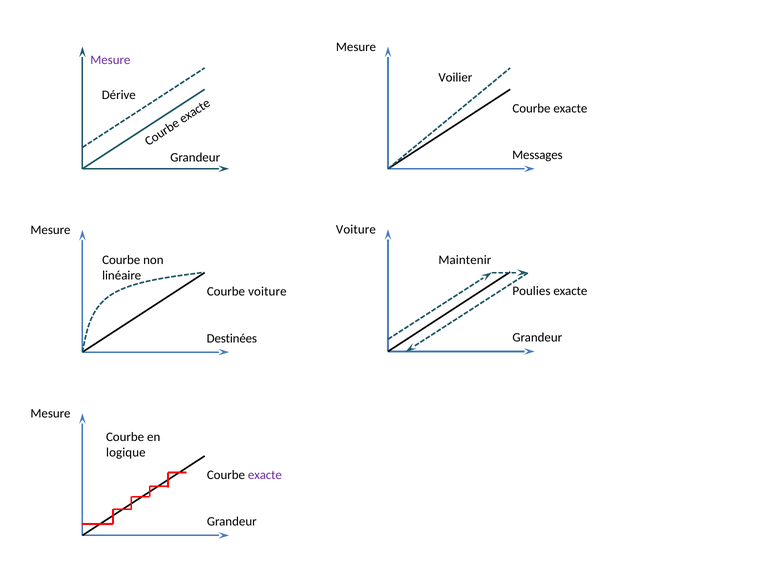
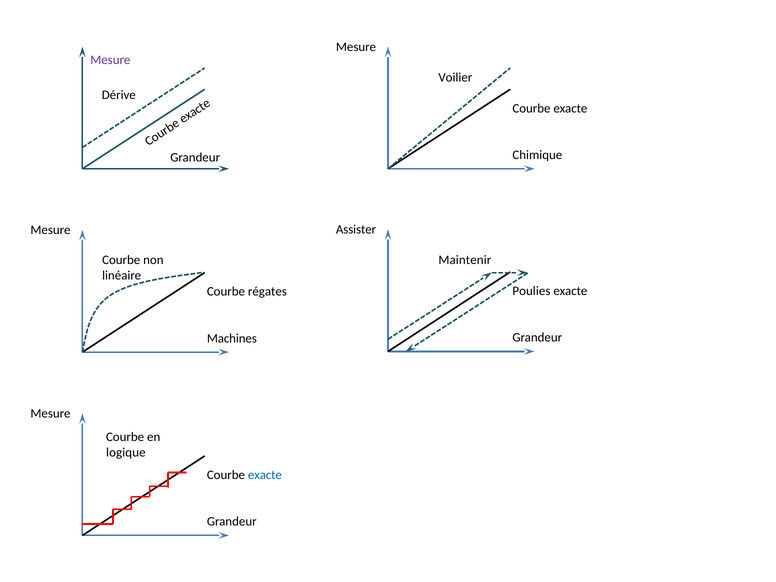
Messages: Messages -> Chimique (537, 155)
Voiture: Voiture -> Assister (356, 229)
Courbe voiture: voiture -> régates (267, 292)
Destinées: Destinées -> Machines (232, 338)
exacte colour: purple -> blue (265, 475)
